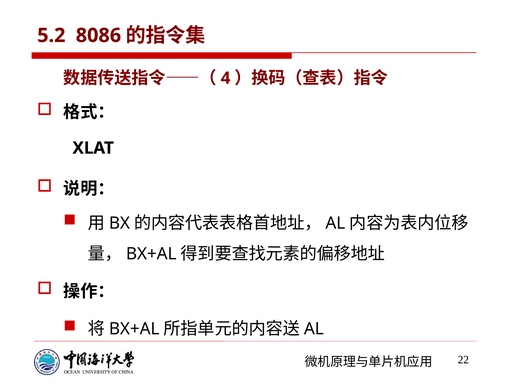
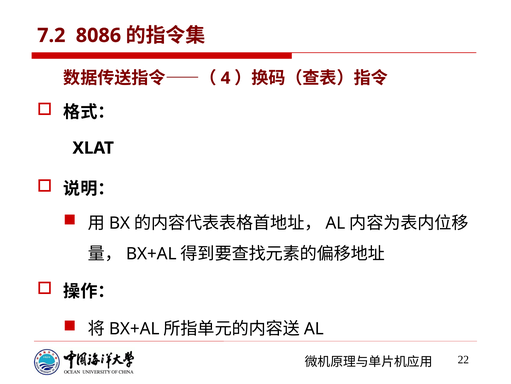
5.2: 5.2 -> 7.2 (51, 35)
